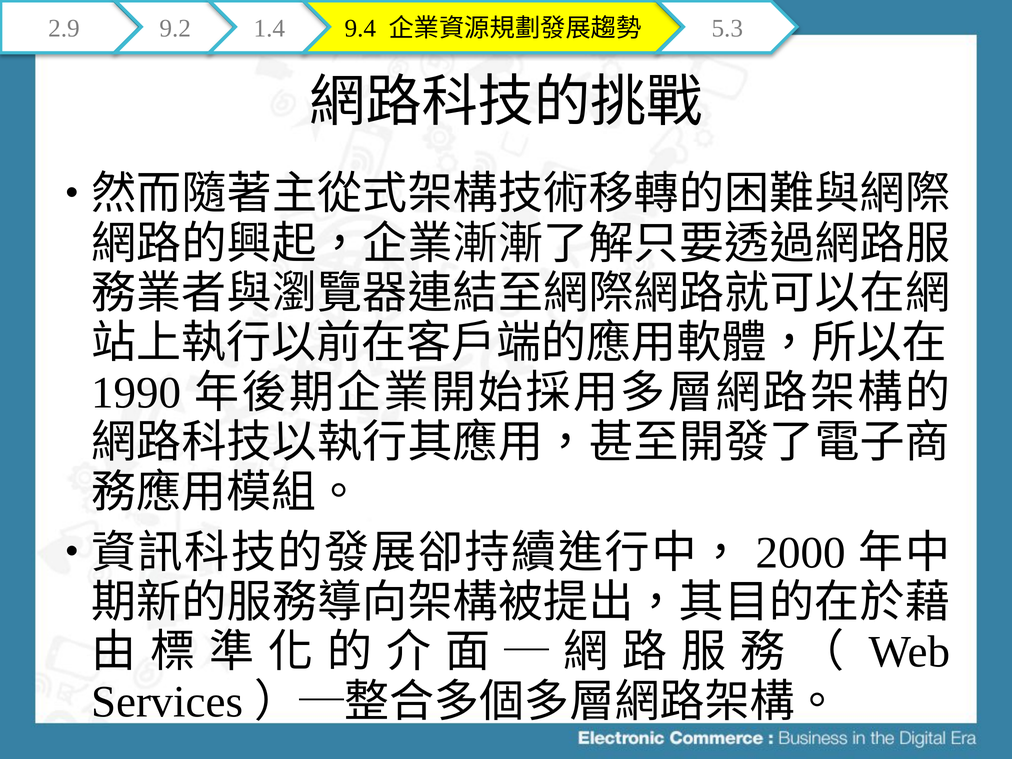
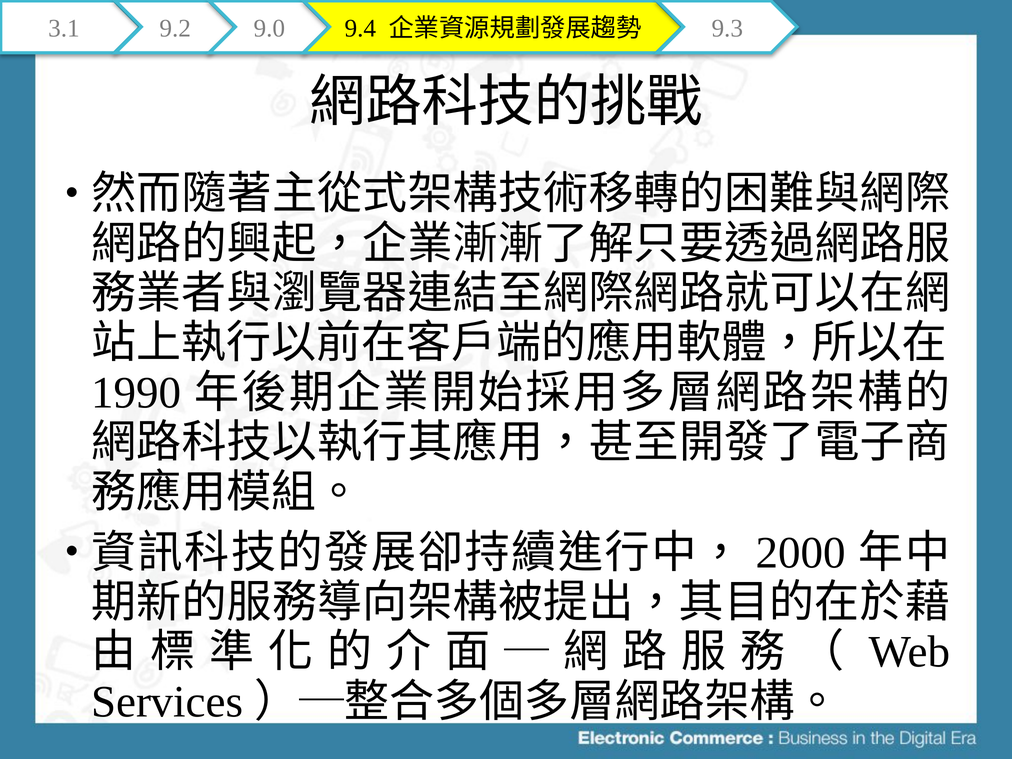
2.9: 2.9 -> 3.1 (64, 29)
1.4: 1.4 -> 9.0 (269, 29)
5.3: 5.3 -> 9.3 (727, 29)
